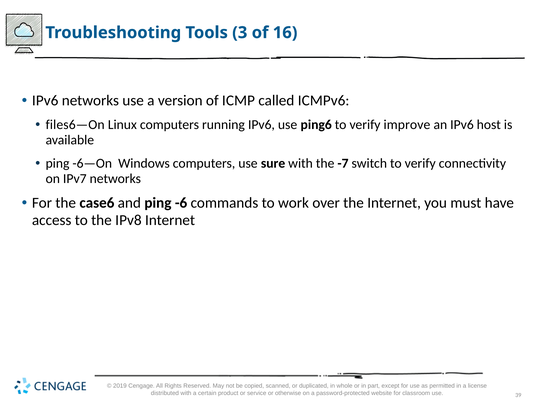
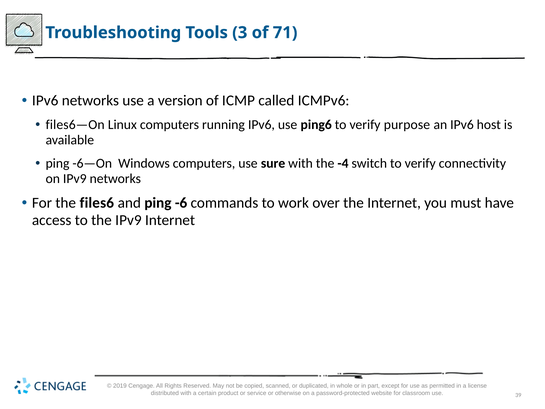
16: 16 -> 71 (285, 33)
improve: improve -> purpose (407, 124)
-7: -7 -> -4 (343, 163)
7: 7 -> 9 (83, 179)
case6: case6 -> files6 (97, 203)
8: 8 -> 9 (138, 220)
